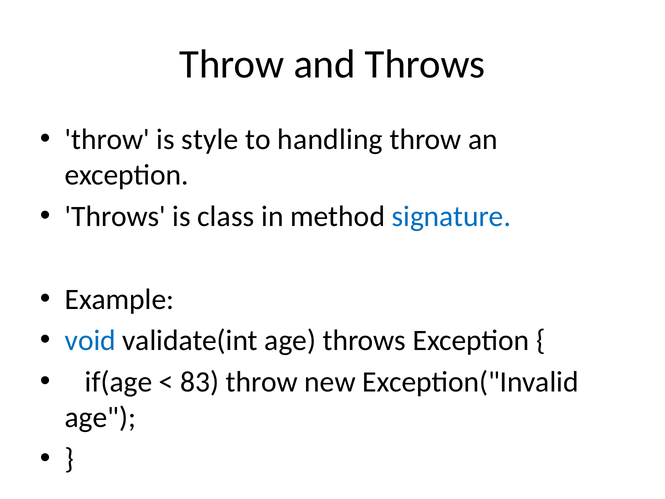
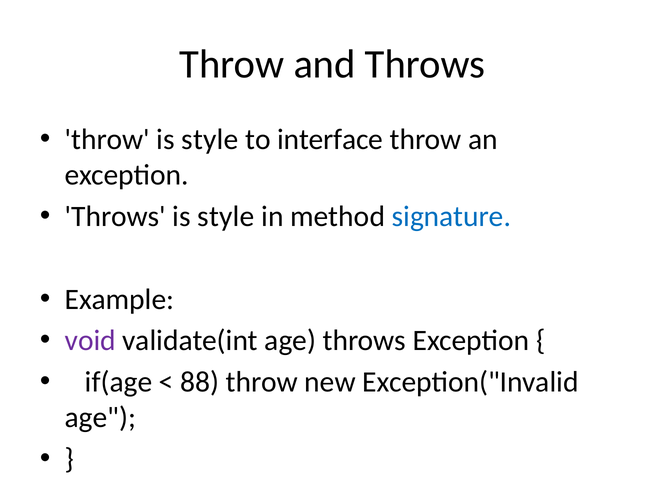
handling: handling -> interface (330, 140)
Throws is class: class -> style (226, 216)
void colour: blue -> purple (90, 341)
83: 83 -> 88 (200, 382)
